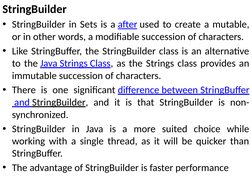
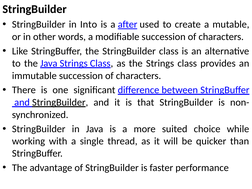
Sets: Sets -> Into (89, 24)
